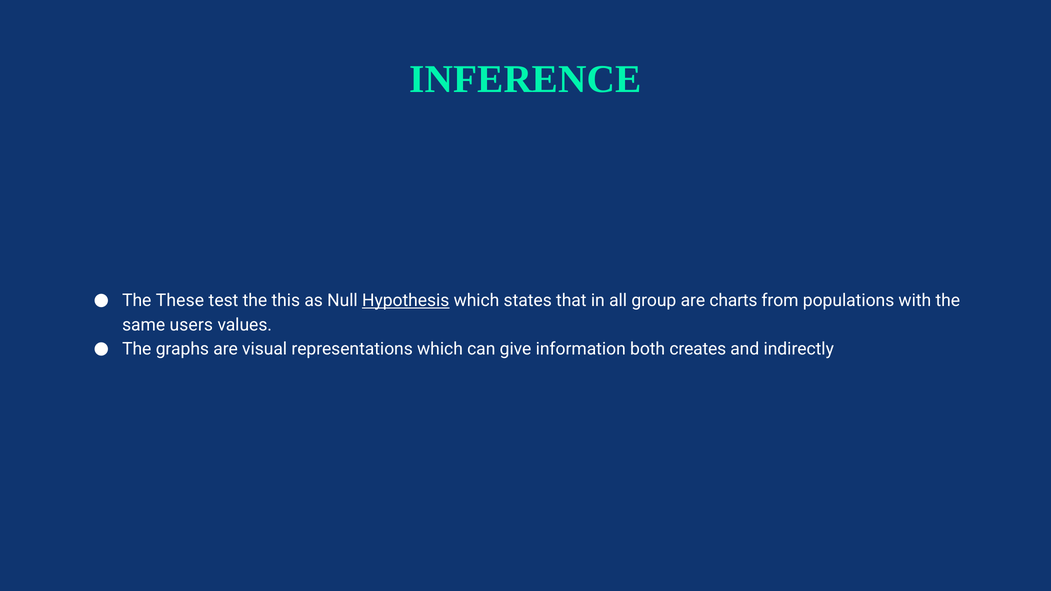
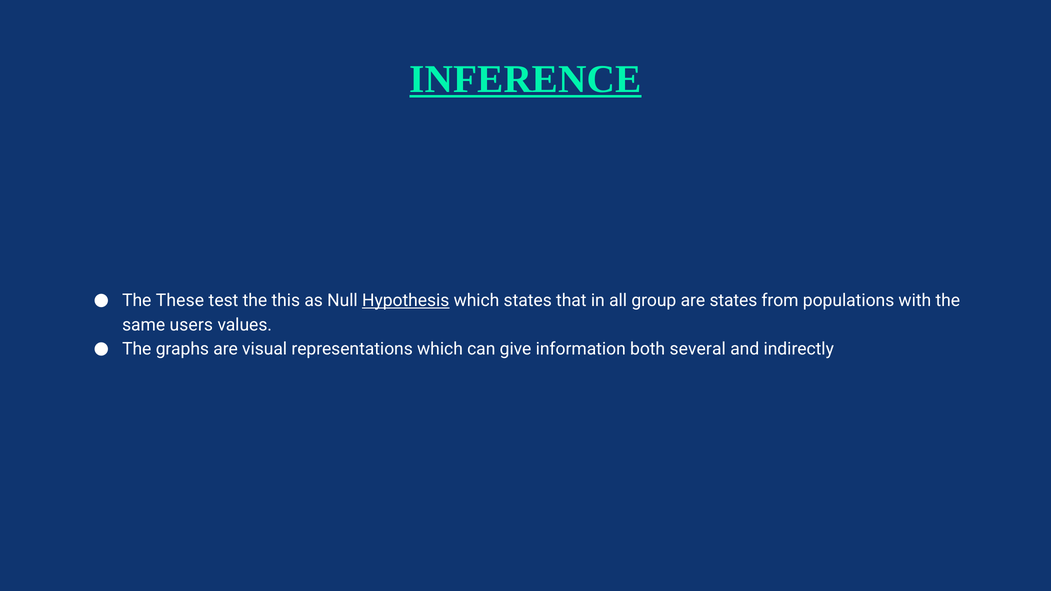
INFERENCE underline: none -> present (525, 80)
are charts: charts -> states (733, 301)
creates: creates -> several (698, 349)
